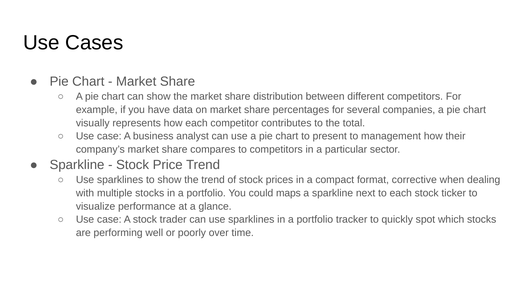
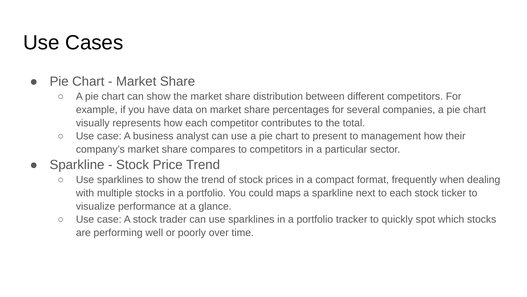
corrective: corrective -> frequently (414, 179)
